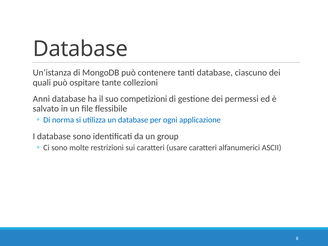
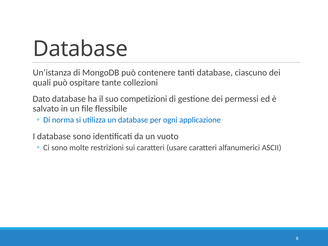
Anni: Anni -> Dato (41, 99)
group: group -> vuoto (168, 136)
